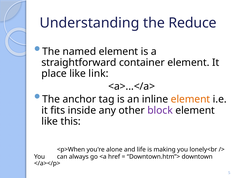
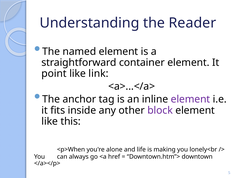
Reduce: Reduce -> Reader (192, 23)
place: place -> point (54, 74)
element colour: orange -> purple (190, 99)
